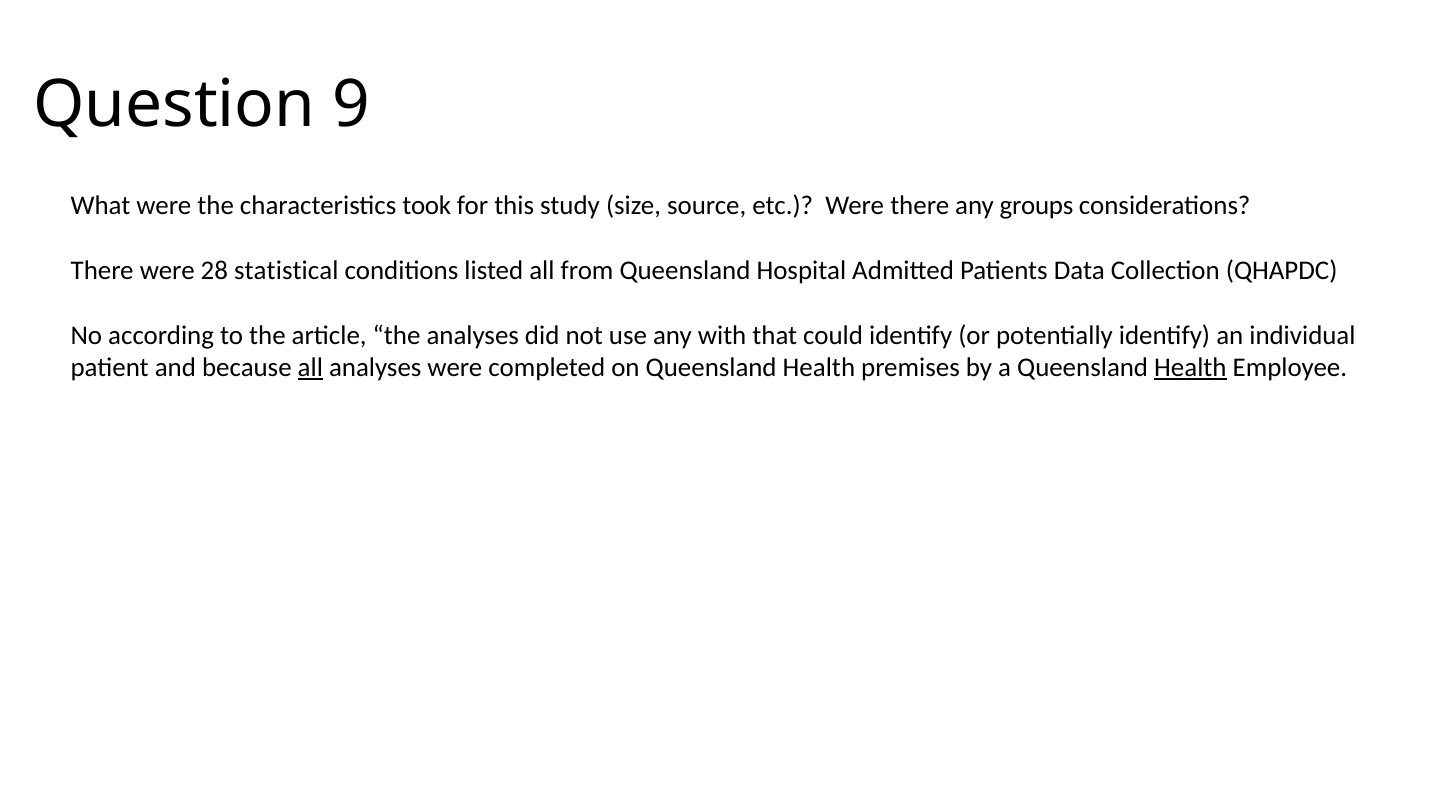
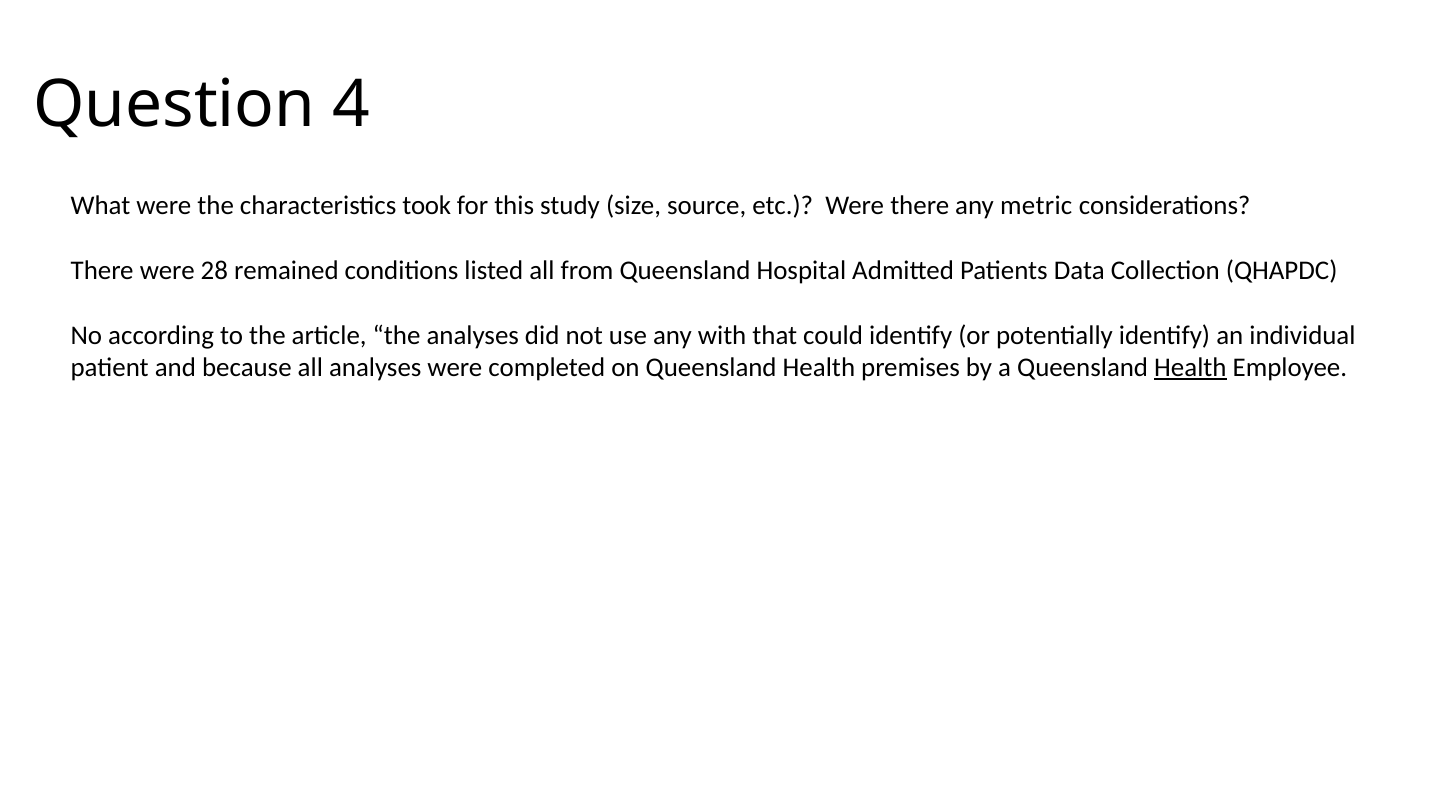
9: 9 -> 4 (351, 104)
groups: groups -> metric (1036, 206)
statistical: statistical -> remained (286, 271)
all underline: present -> none (310, 368)
